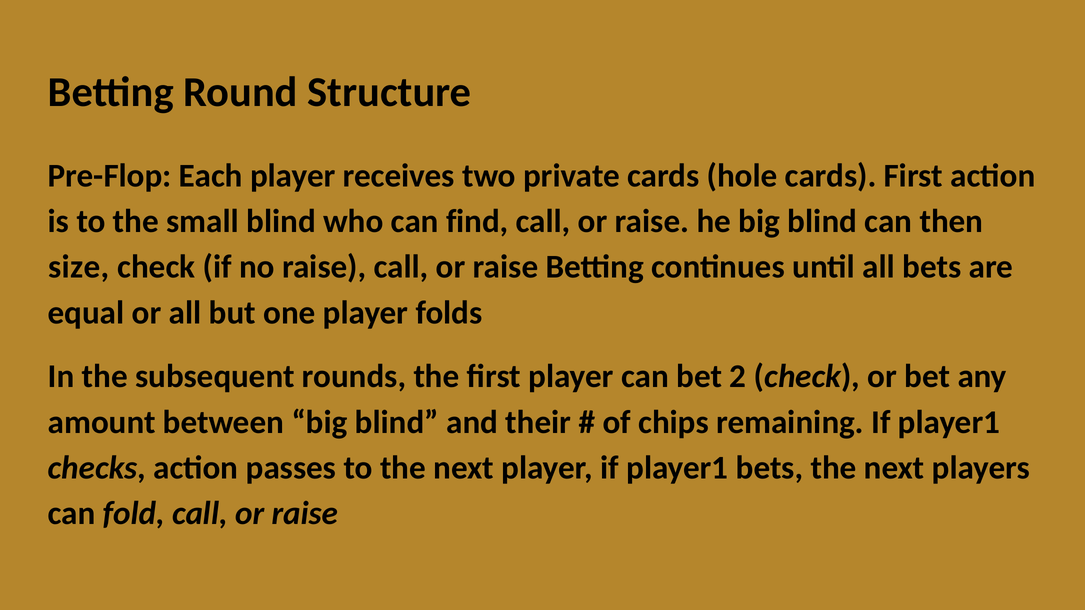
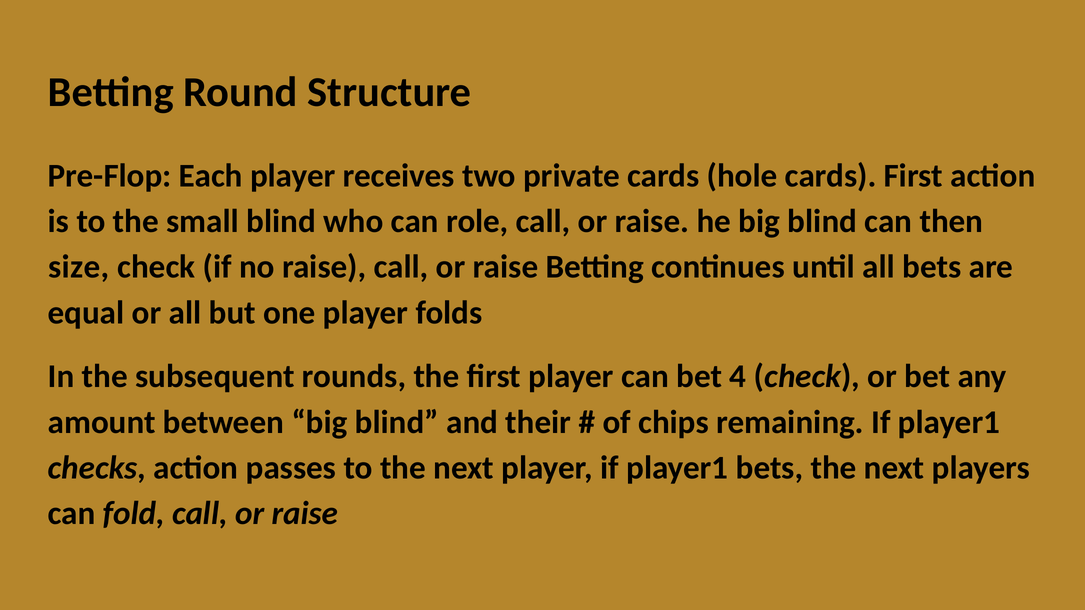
find: find -> role (477, 221)
2: 2 -> 4 (738, 377)
